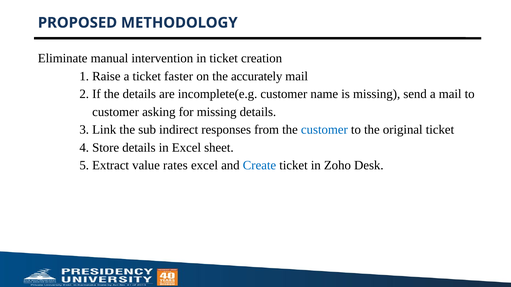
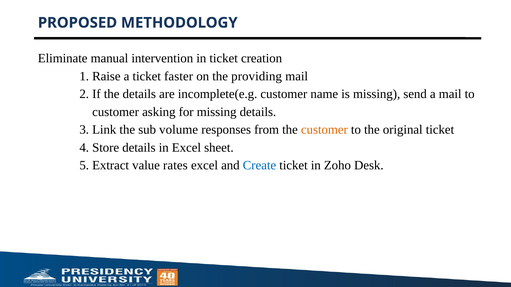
accurately: accurately -> providing (257, 76)
indirect: indirect -> volume (179, 130)
customer colour: blue -> orange (324, 130)
